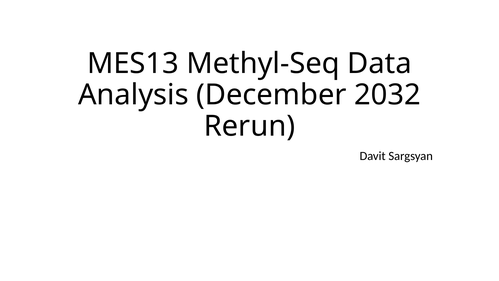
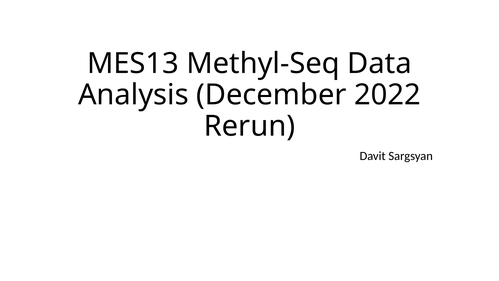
2032: 2032 -> 2022 (387, 95)
